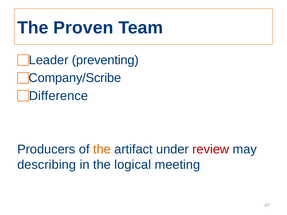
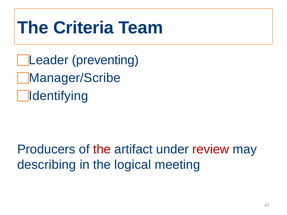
Proven: Proven -> Criteria (83, 28)
Company/Scribe: Company/Scribe -> Manager/Scribe (75, 78)
Difference: Difference -> Identifying (58, 96)
the colour: orange -> red (102, 150)
